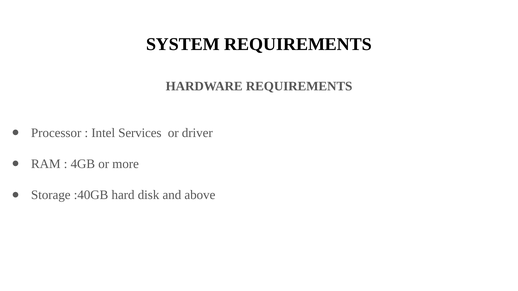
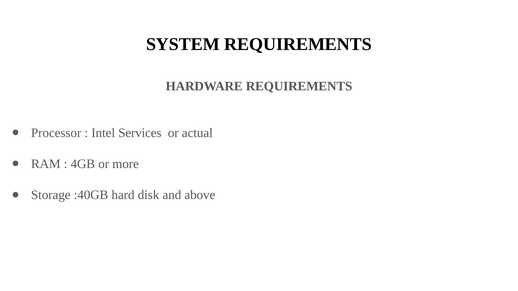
driver: driver -> actual (197, 133)
